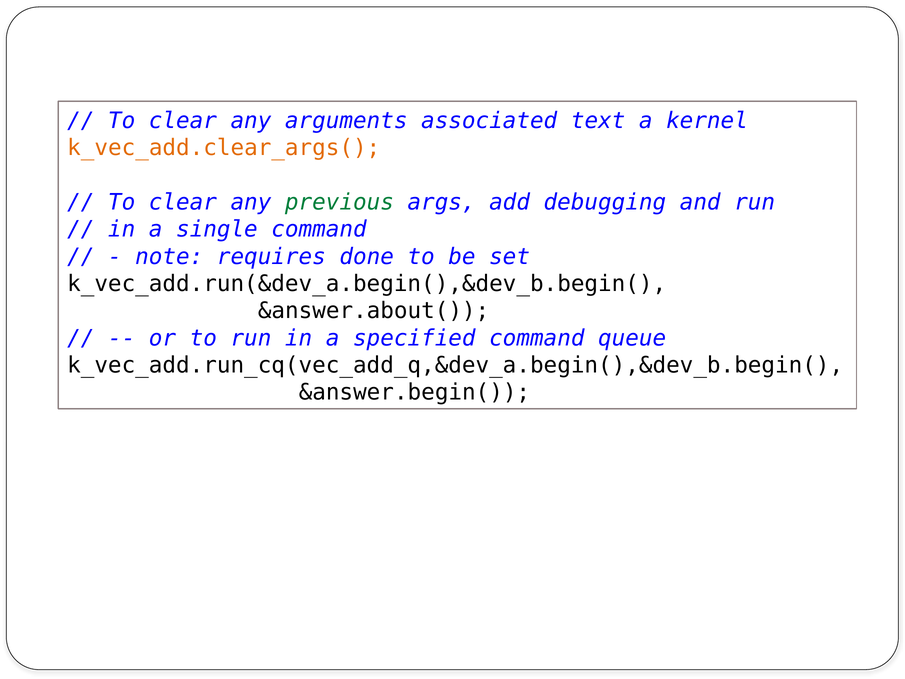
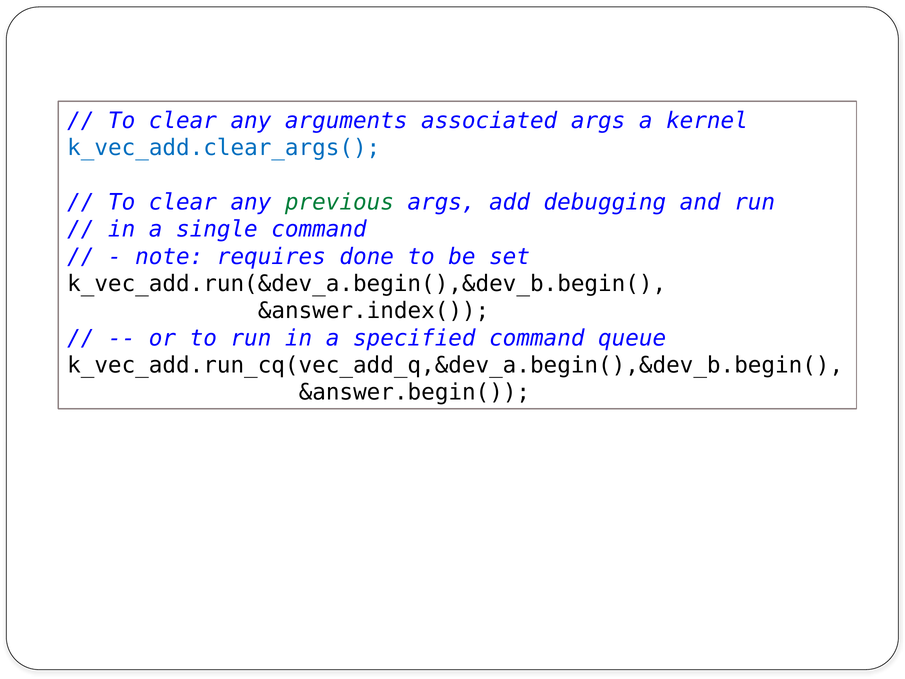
associated text: text -> args (598, 121)
k_vec_add.clear_args( colour: orange -> blue (224, 148)
&answer.about(: &answer.about( -> &answer.index( (374, 311)
